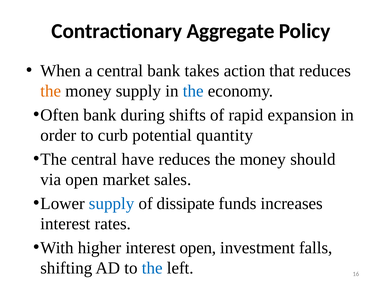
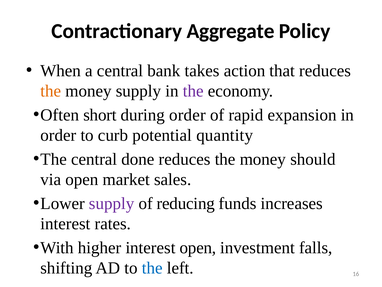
the colour: blue -> purple (193, 91)
Often bank: bank -> short (100, 115)
during shifts: shifts -> order (187, 115)
have: have -> done (138, 159)
supply colour: blue -> purple (112, 203)
dissipate: dissipate -> reducing (186, 203)
